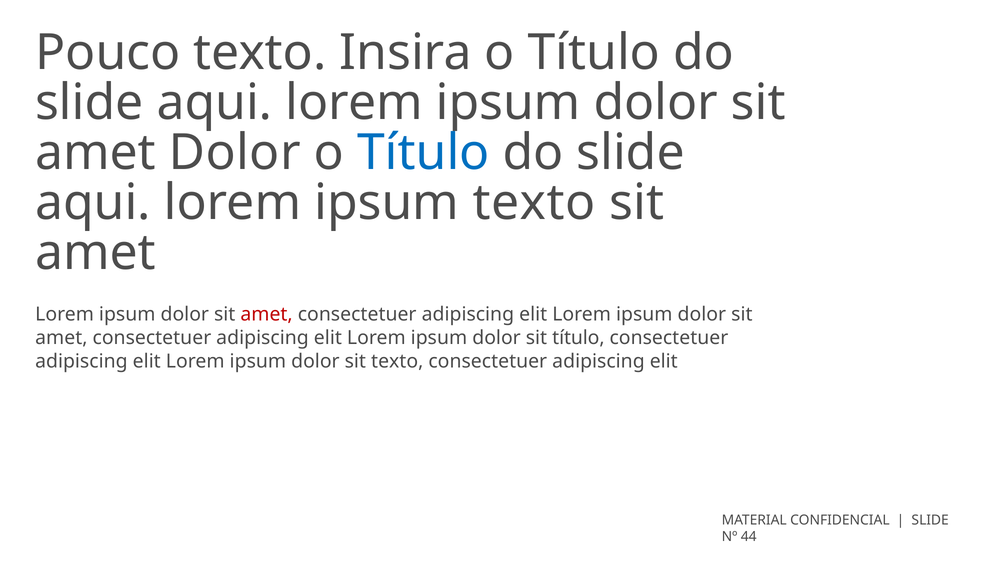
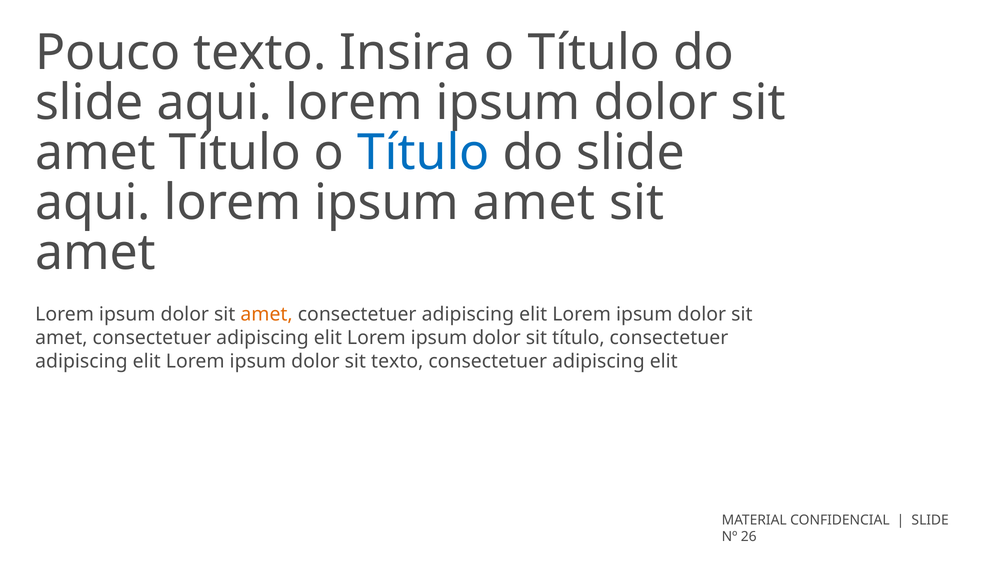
amet Dolor: Dolor -> Título (235, 152)
ipsum texto: texto -> amet (534, 202)
amet colour: red -> orange (267, 314)
44: 44 -> 26 (749, 536)
